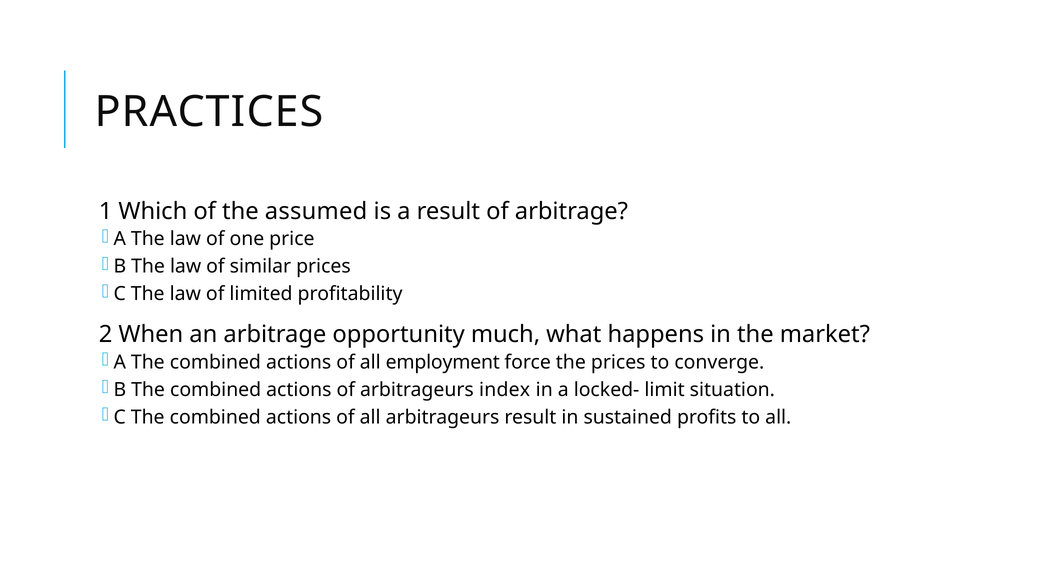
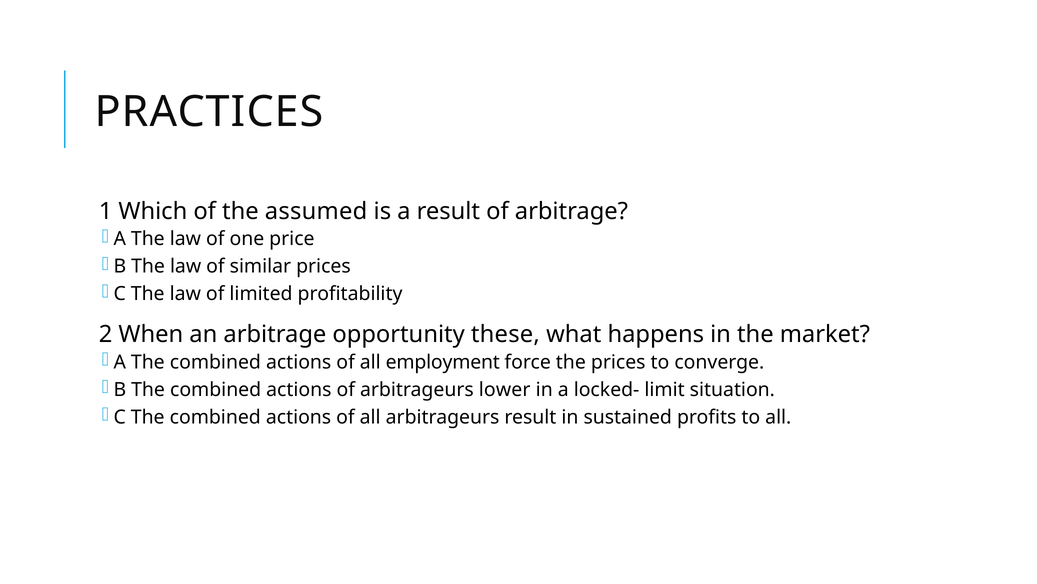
much: much -> these (505, 334)
index: index -> lower (505, 389)
